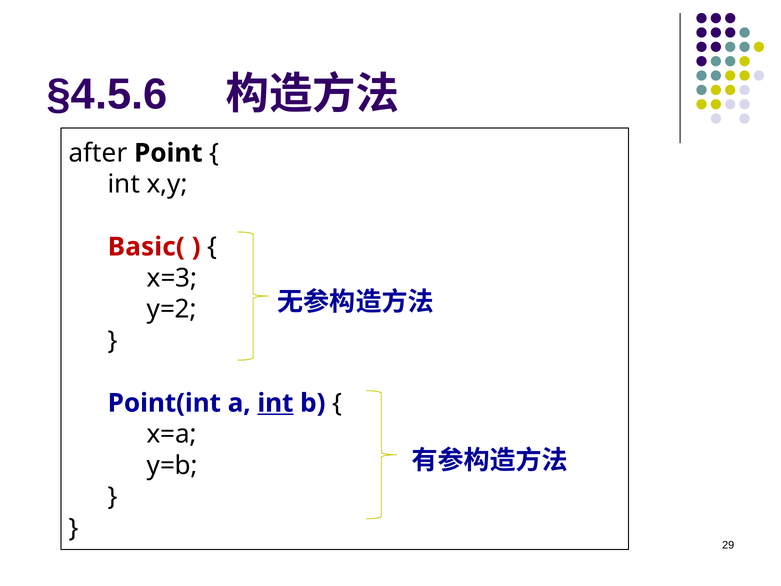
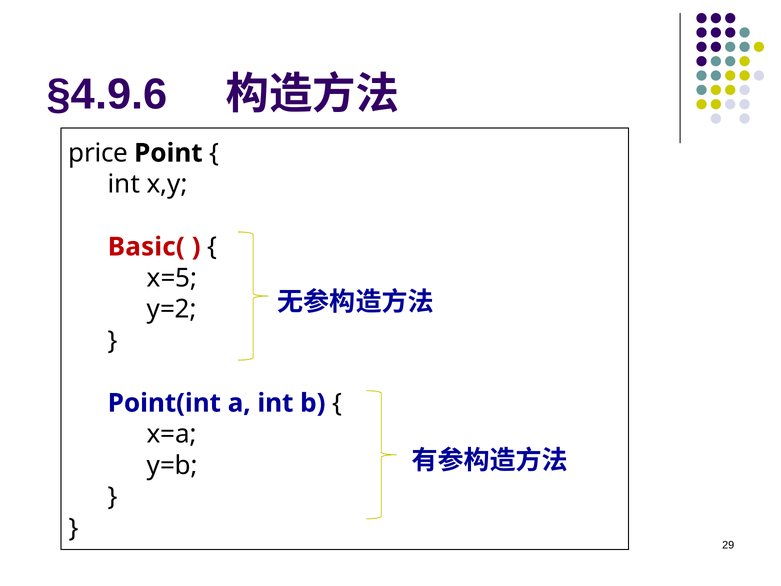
§4.5.6: §4.5.6 -> §4.9.6 (107, 94)
after: after -> price (98, 153)
x=3: x=3 -> x=5 (172, 278)
int underline: present -> none (275, 403)
